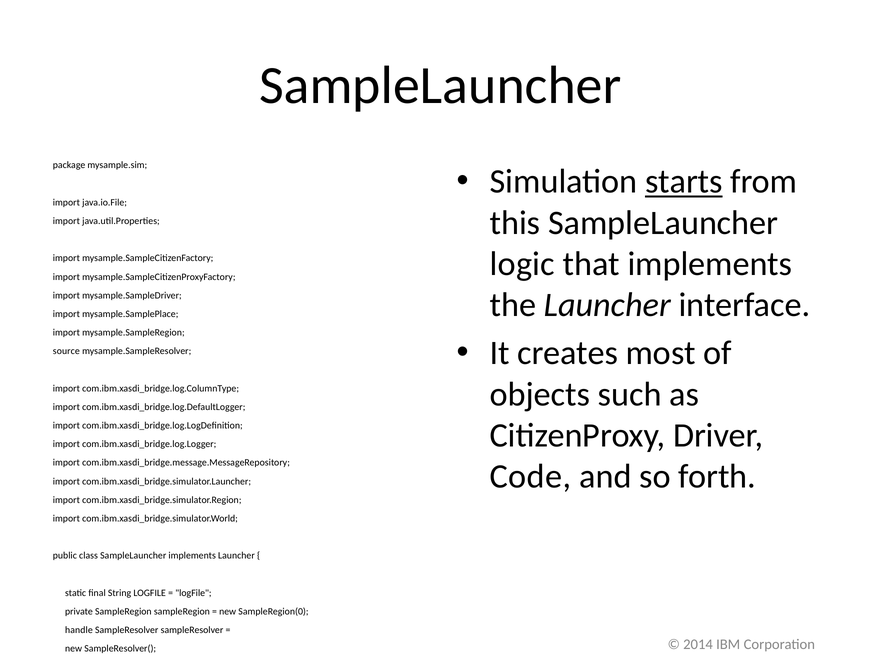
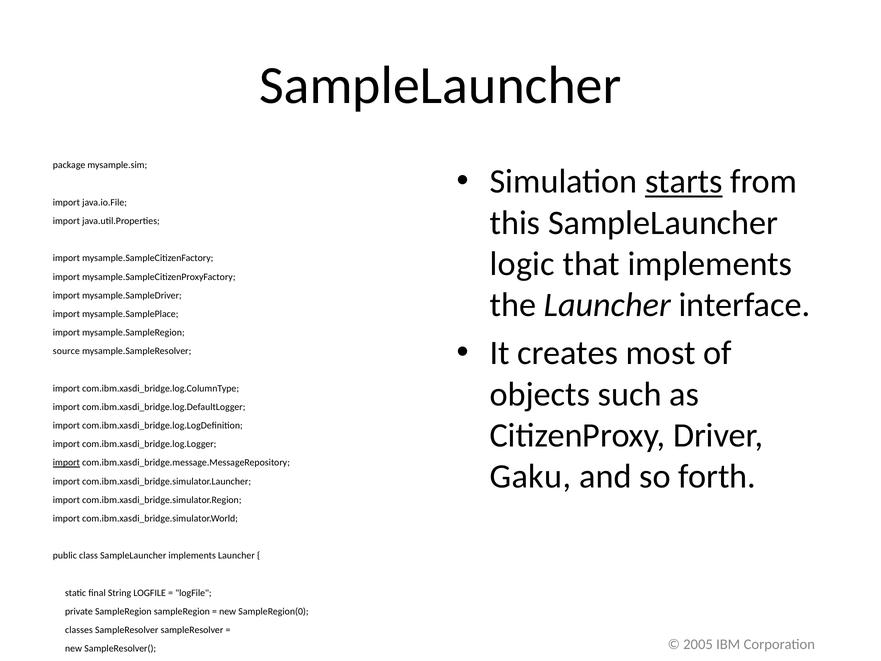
import underline: none -> present (66, 463)
Code: Code -> Gaku (530, 476)
handle: handle -> classes (79, 630)
2014: 2014 -> 2005 (698, 644)
